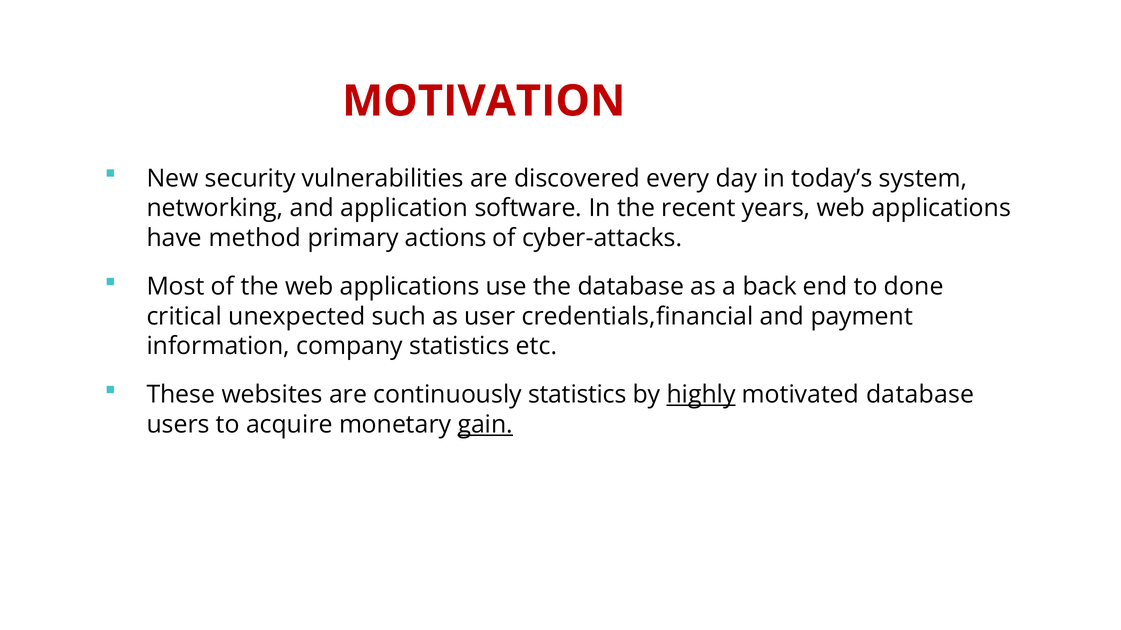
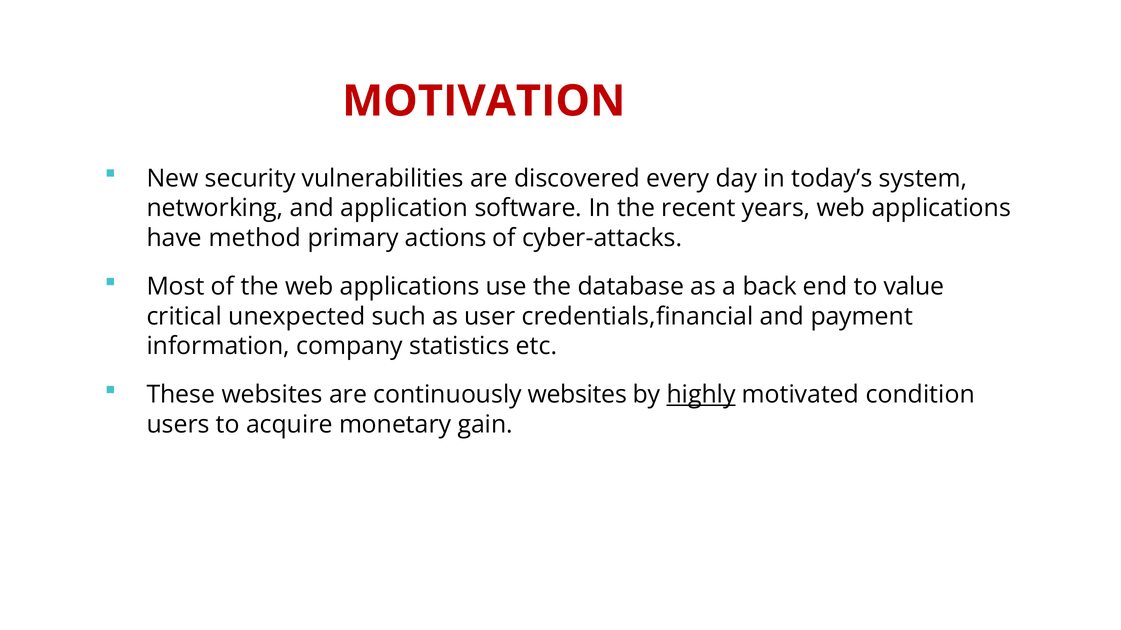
done: done -> value (914, 287)
continuously statistics: statistics -> websites (577, 395)
motivated database: database -> condition (920, 395)
gain underline: present -> none (485, 425)
